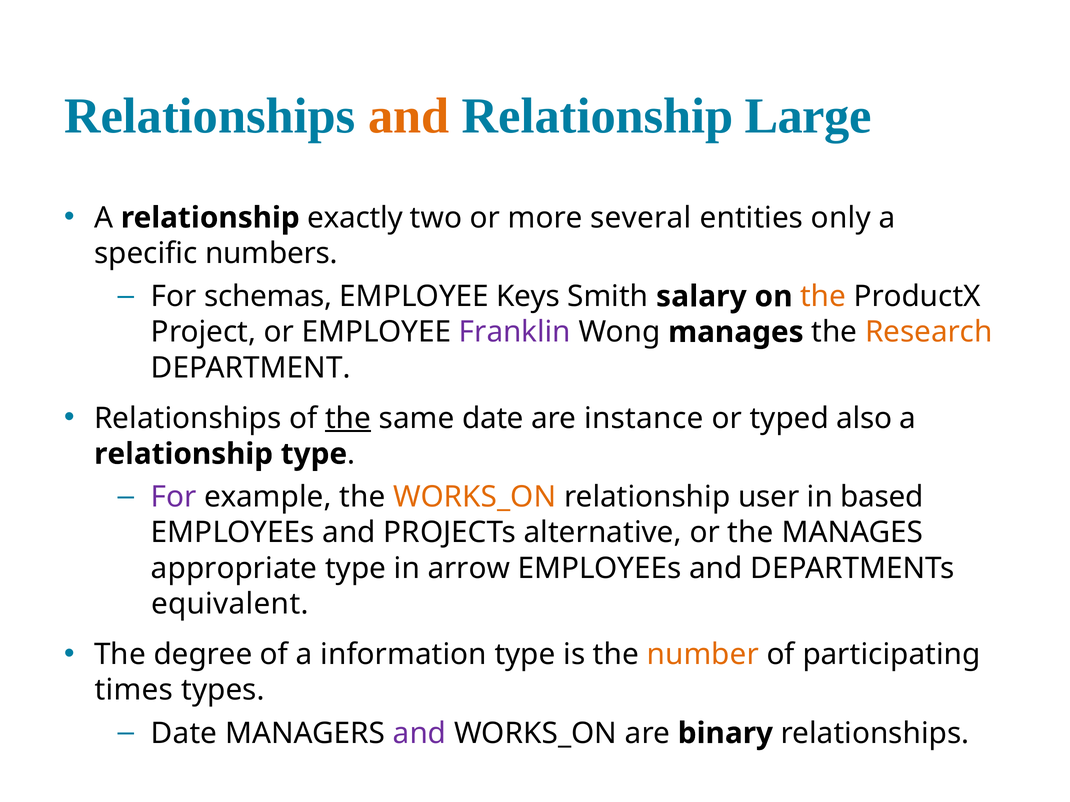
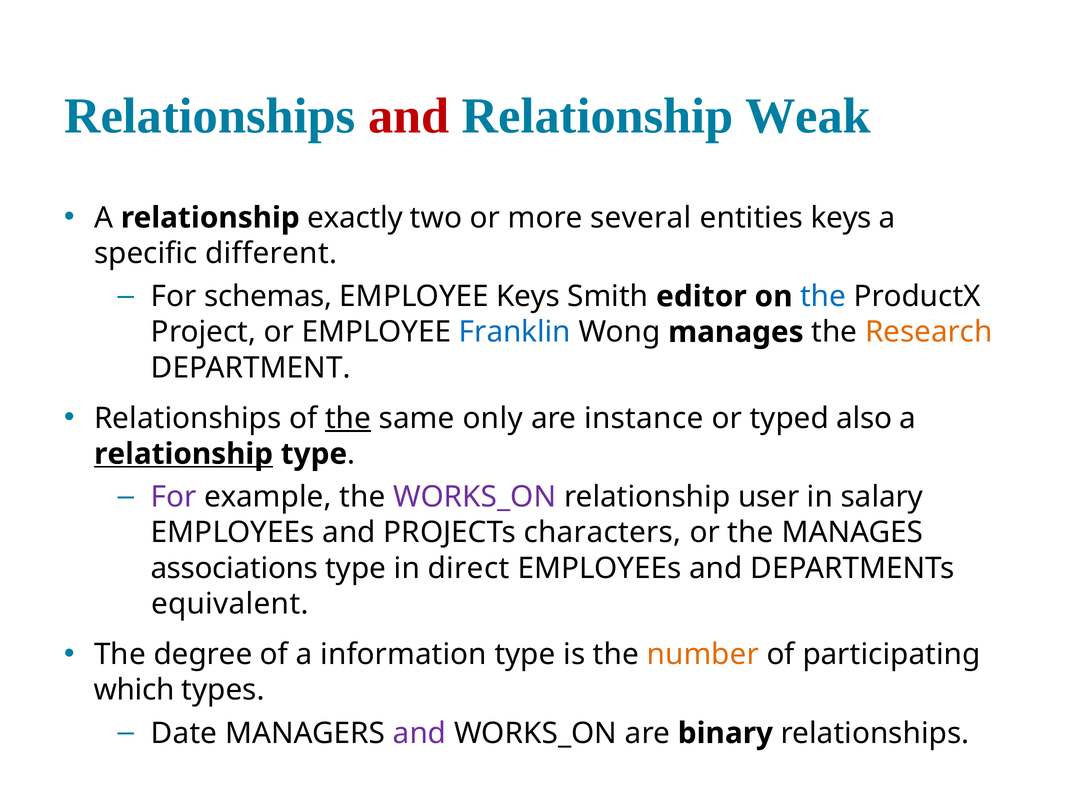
and colour: orange -> red (409, 116)
Large: Large -> Weak (808, 116)
entities only: only -> keys (841, 218)
numbers: numbers -> different (271, 254)
salary: salary -> editor (701, 297)
the colour: orange -> blue (823, 297)
Franklin colour: purple -> blue (515, 332)
same date: date -> only (493, 419)
relationship underline: none -> present (184, 454)
WORKS_ON colour: orange -> purple (475, 497)
based: based -> salary (882, 497)
alternative: alternative -> characters (603, 533)
appropriate: appropriate -> associations (234, 569)
arrow: arrow -> direct (469, 569)
times: times -> which (134, 691)
